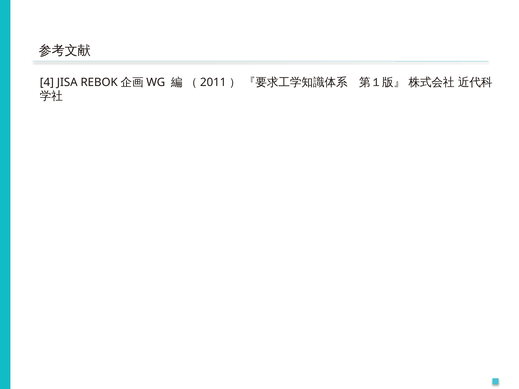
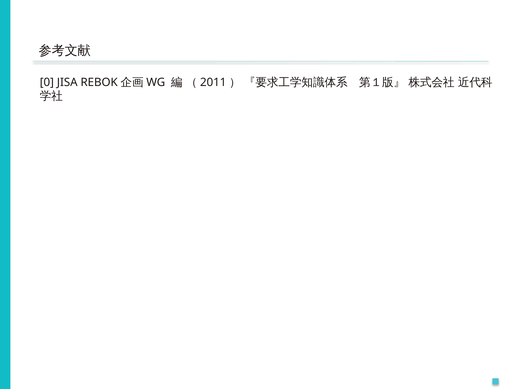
4: 4 -> 0 (47, 82)
